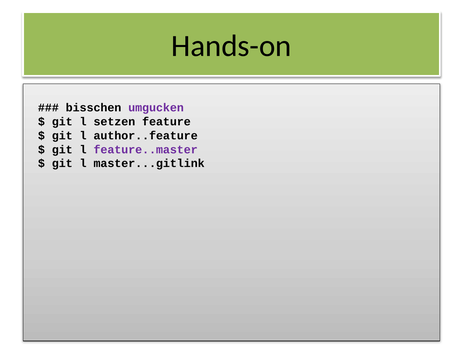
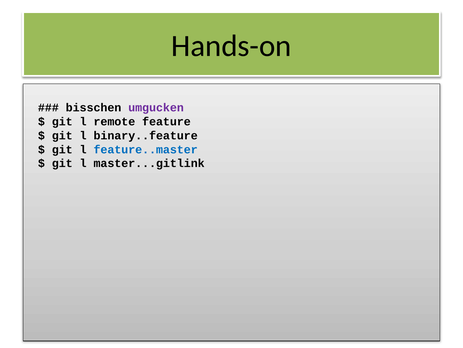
setzen: setzen -> remote (114, 121)
author..feature: author..feature -> binary..feature (146, 135)
feature..master colour: purple -> blue (146, 149)
